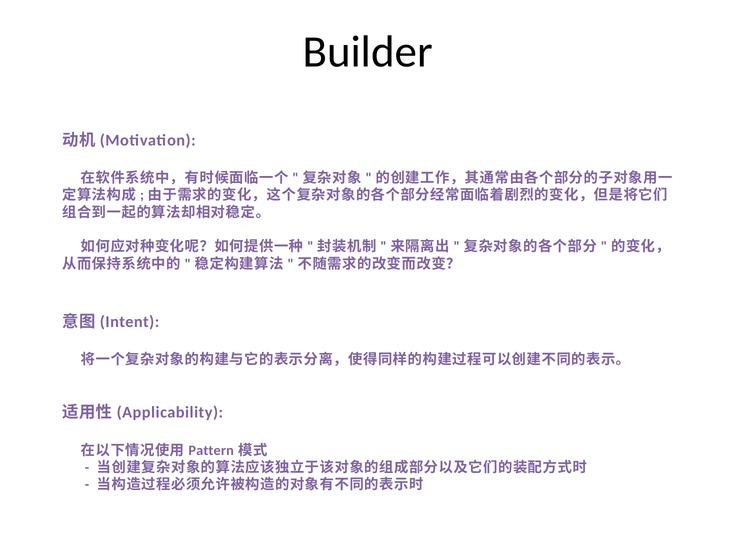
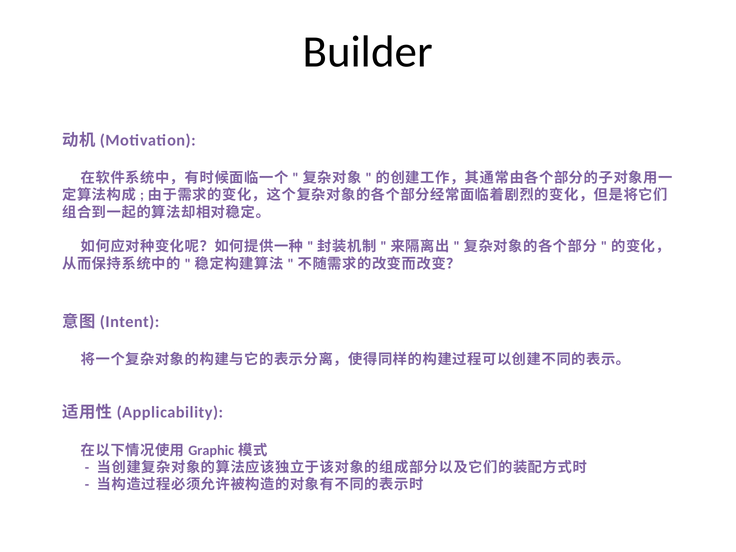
Pattern: Pattern -> Graphic (211, 450)
